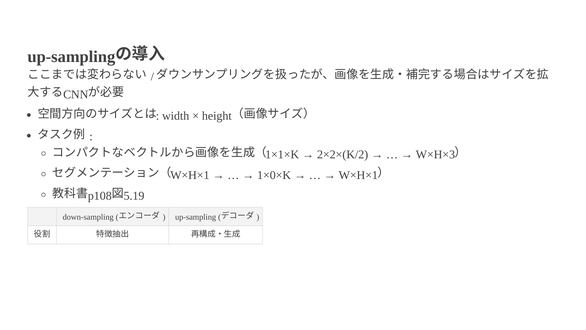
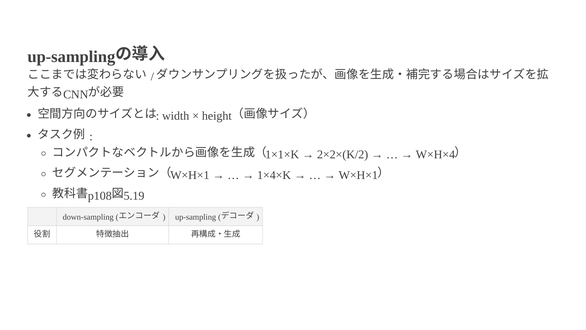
W×H×3: W×H×3 -> W×H×4 (435, 154)
1×0×K: 1×0×K -> 1×4×K (274, 175)
